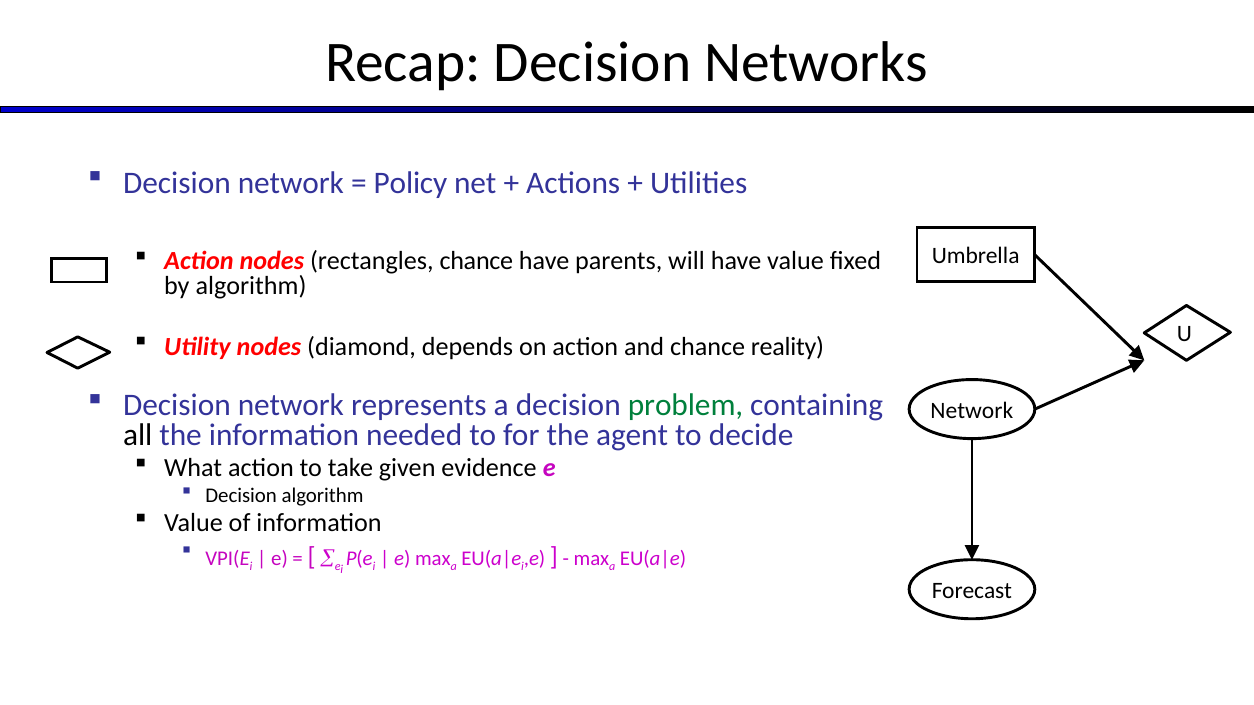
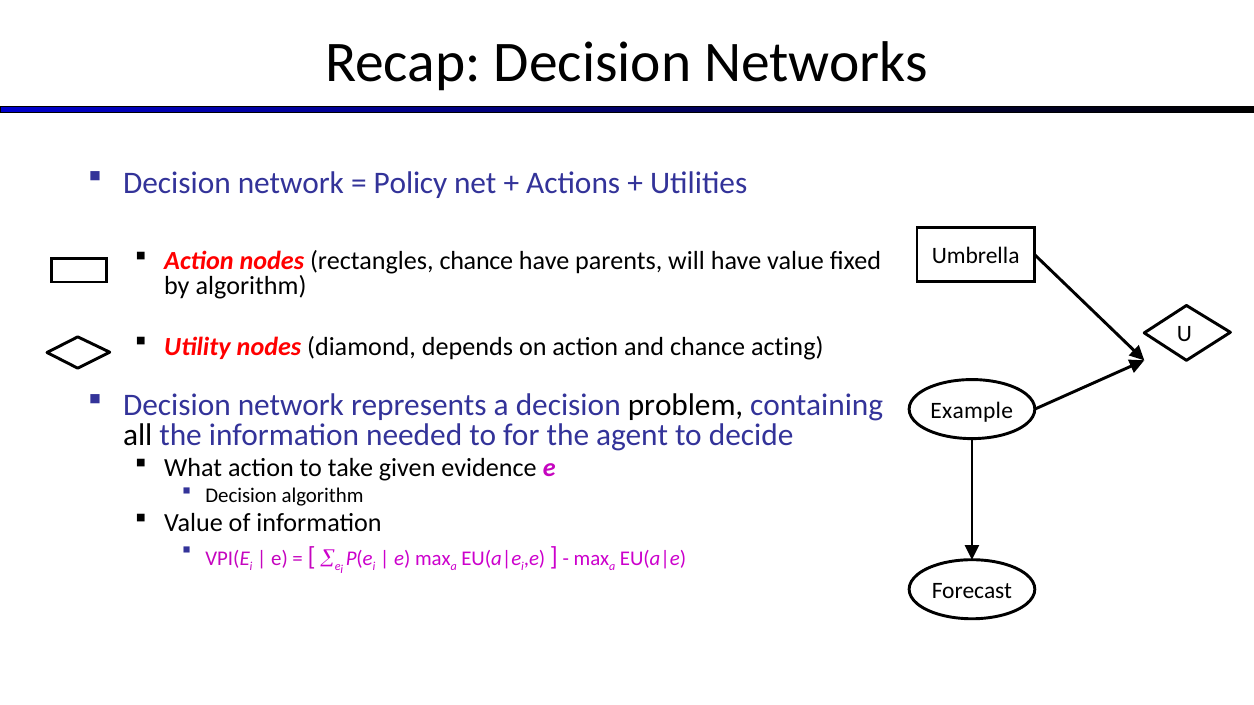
reality: reality -> acting (787, 347)
problem colour: green -> black (686, 405)
Network: Network -> Example (972, 411)
